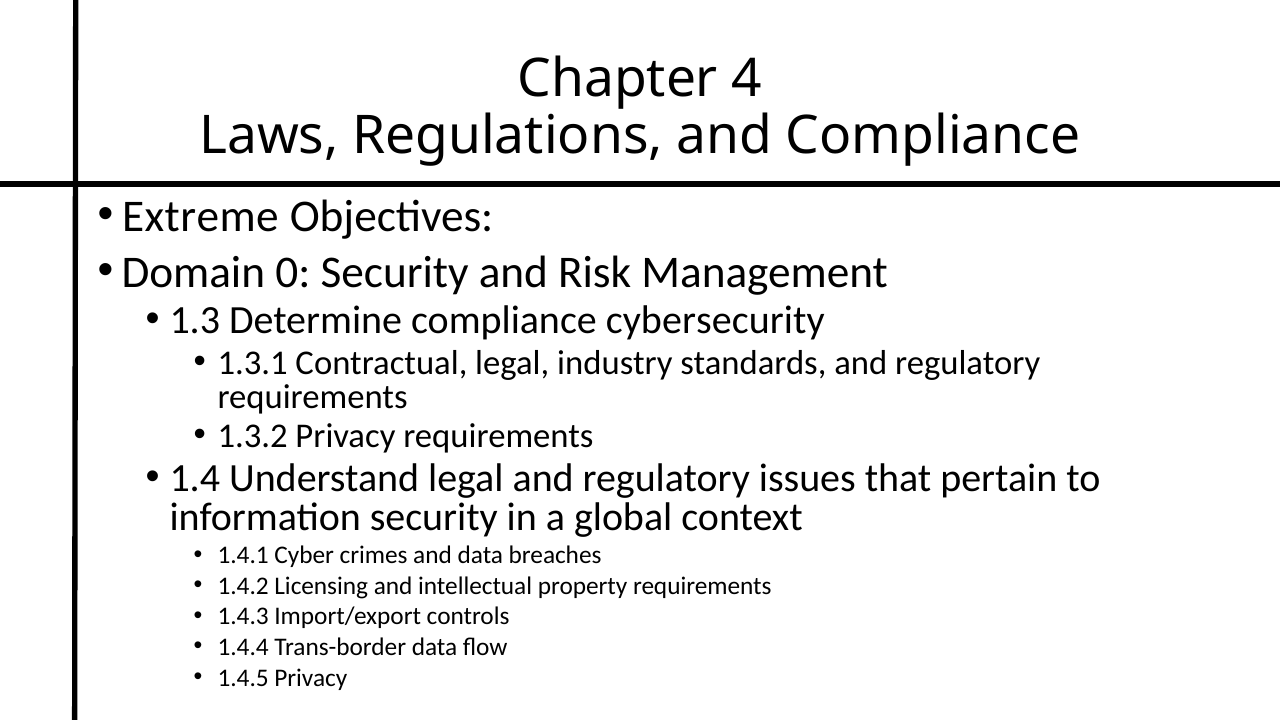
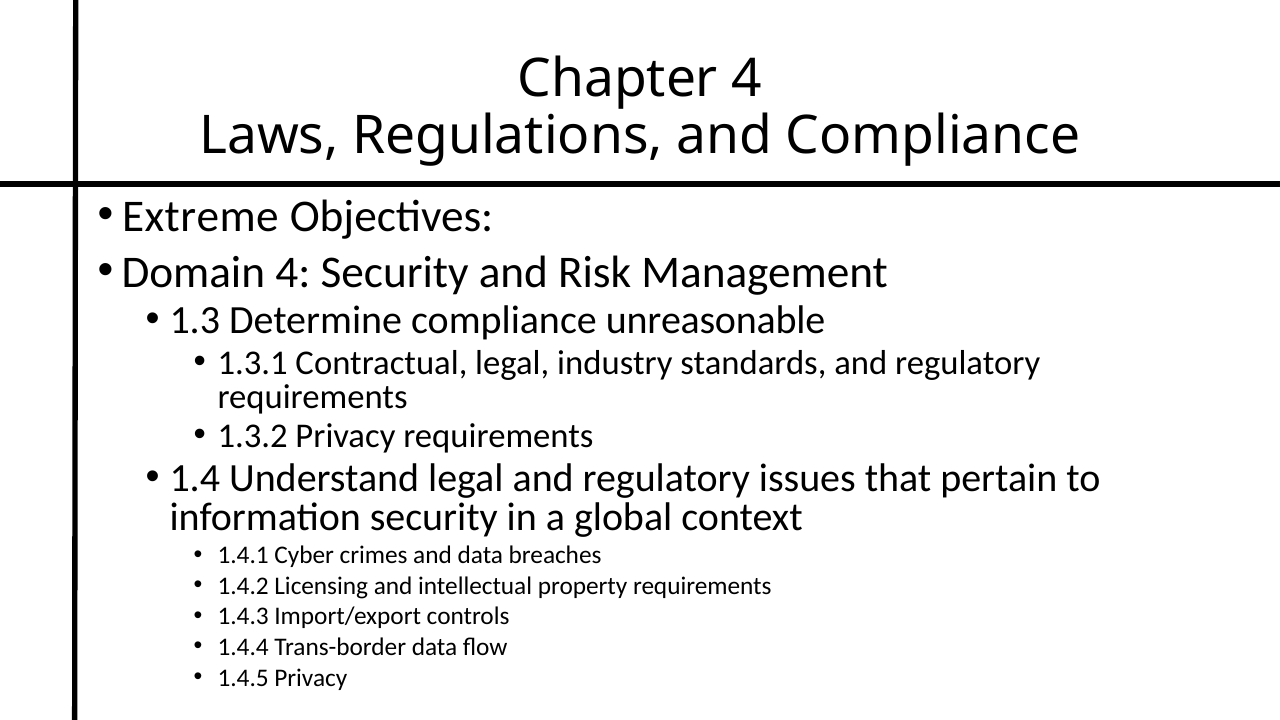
Domain 0: 0 -> 4 (293, 273)
cybersecurity: cybersecurity -> unreasonable (715, 320)
